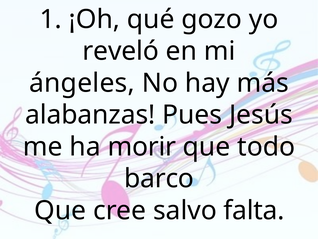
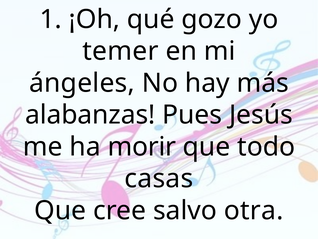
reveló: reveló -> temer (120, 51)
barco: barco -> casas (159, 178)
falta: falta -> otra (254, 210)
